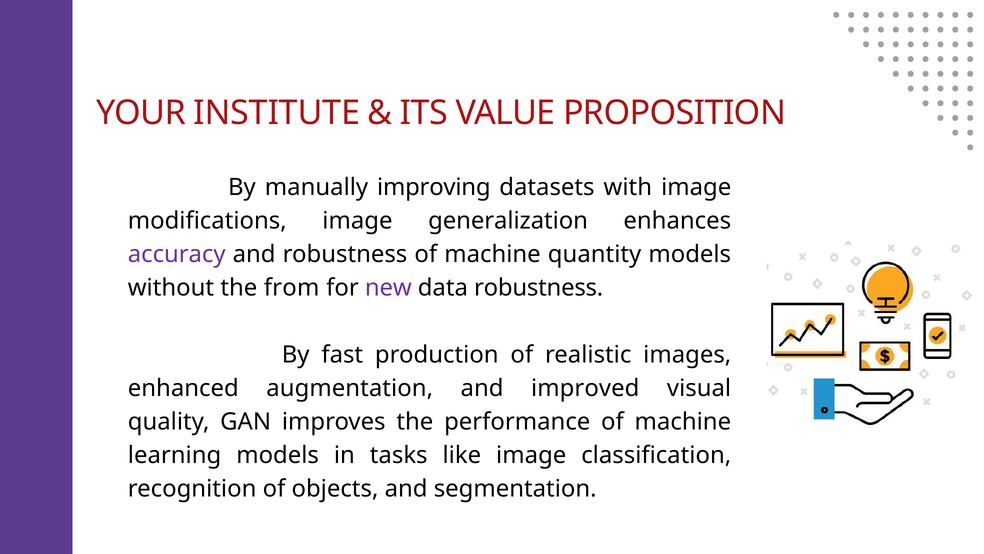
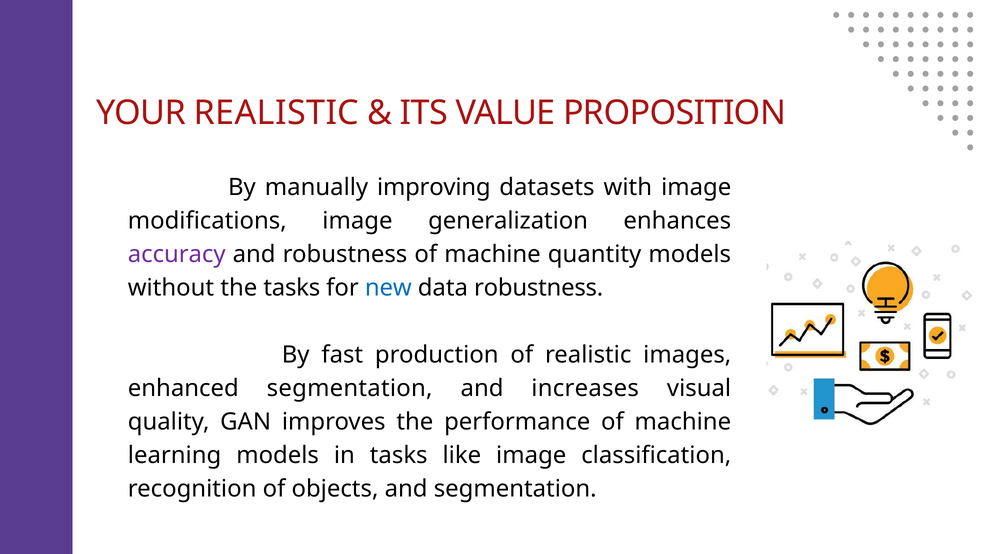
YOUR INSTITUTE: INSTITUTE -> REALISTIC (276, 113)
the from: from -> tasks (292, 287)
new colour: purple -> blue (388, 287)
enhanced augmentation: augmentation -> segmentation (350, 388)
improved: improved -> increases (585, 388)
